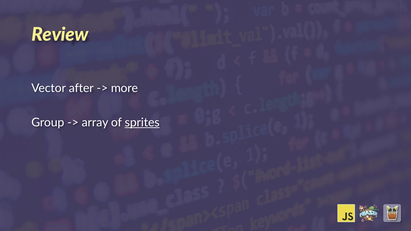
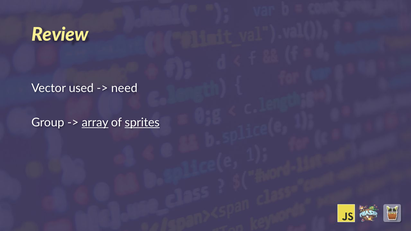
after: after -> used (81, 88)
more: more -> need (124, 88)
array underline: none -> present (95, 123)
